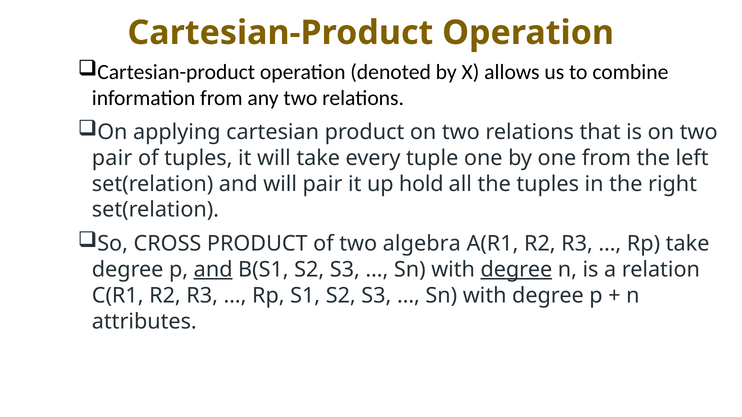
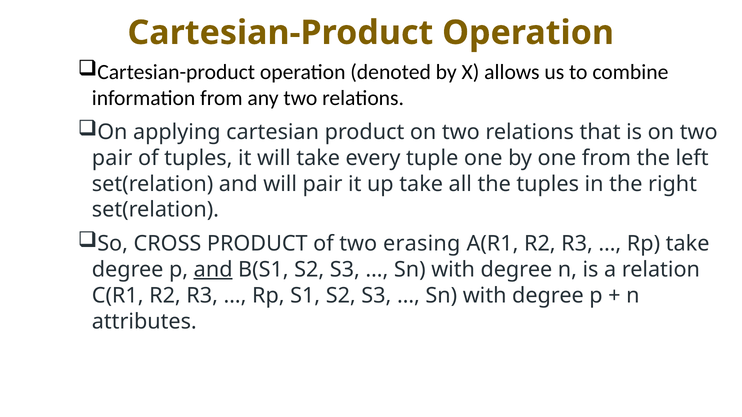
up hold: hold -> take (421, 184)
algebra: algebra -> erasing (422, 244)
degree underline: present -> none (516, 270)
